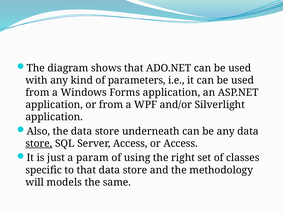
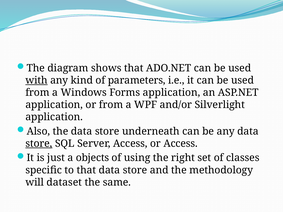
with underline: none -> present (36, 80)
param: param -> objects (92, 158)
models: models -> dataset (64, 183)
